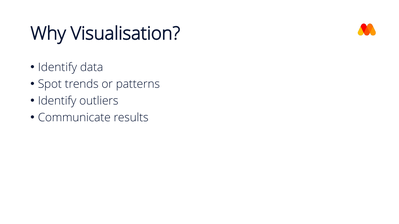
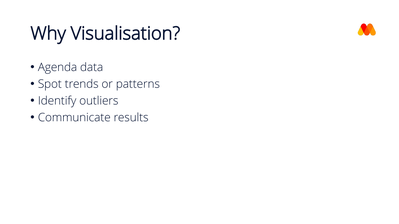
Identify: Identify -> Agenda (58, 67)
